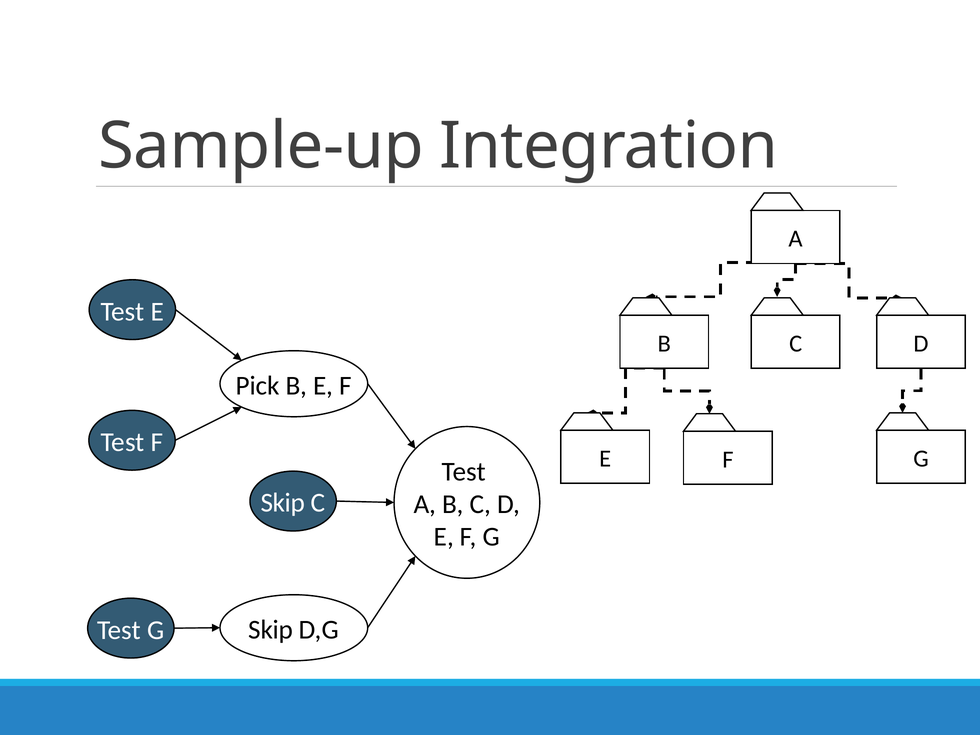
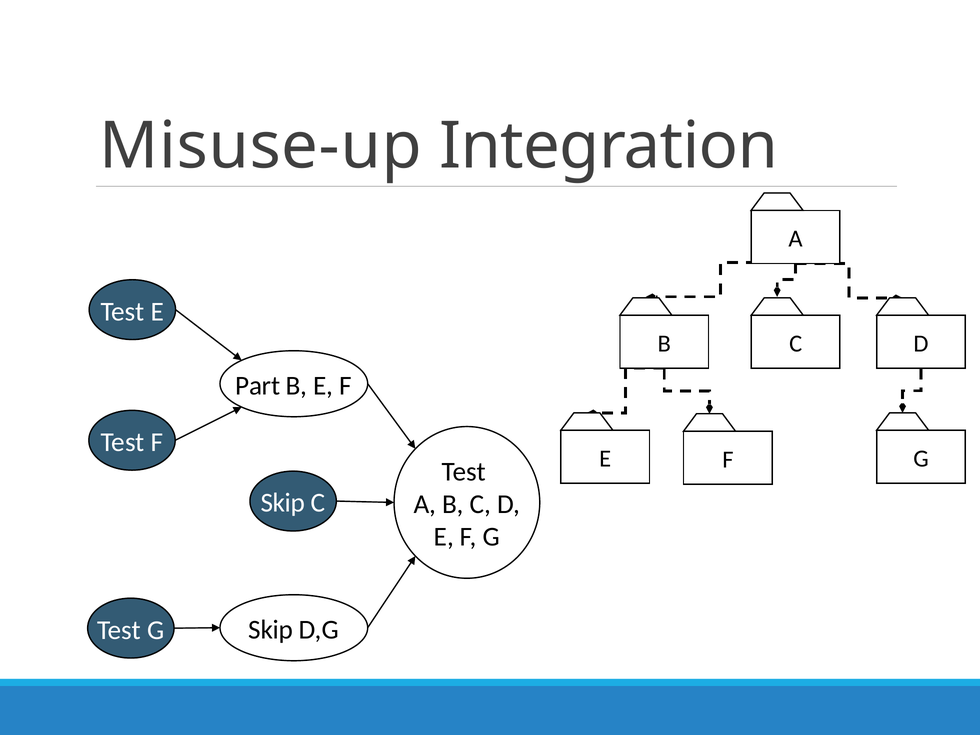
Sample-up: Sample-up -> Misuse-up (261, 146)
Pick: Pick -> Part (258, 386)
